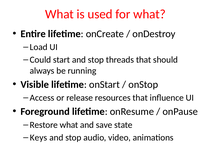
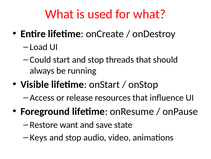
Restore what: what -> want (69, 124)
